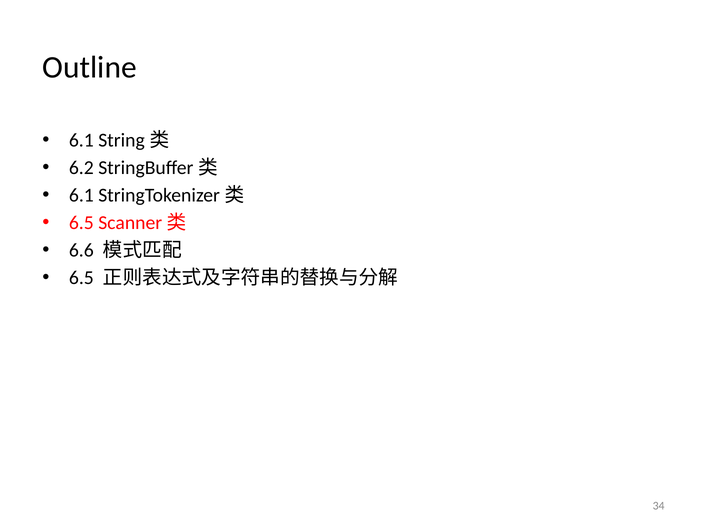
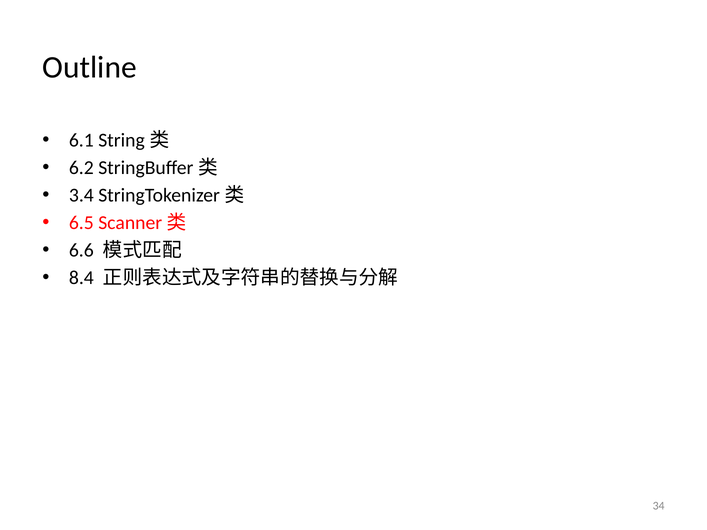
6.1: 6.1 -> 3.4 (81, 196)
6.5: 6.5 -> 8.4 (81, 278)
